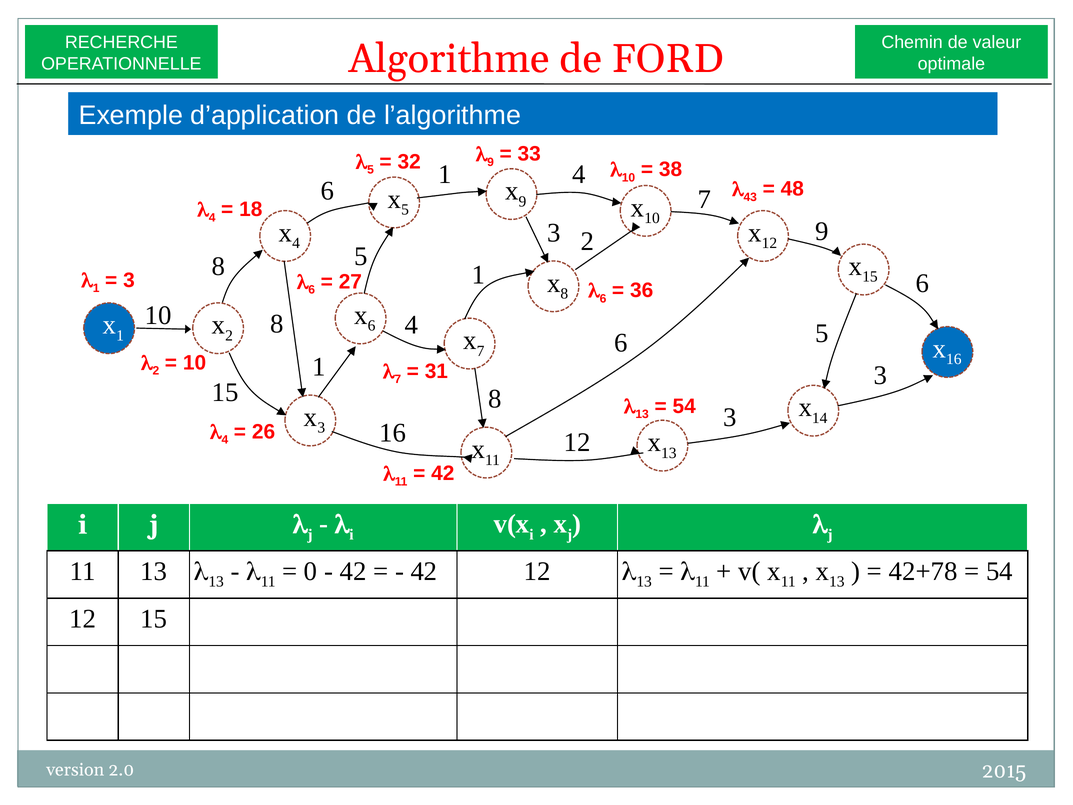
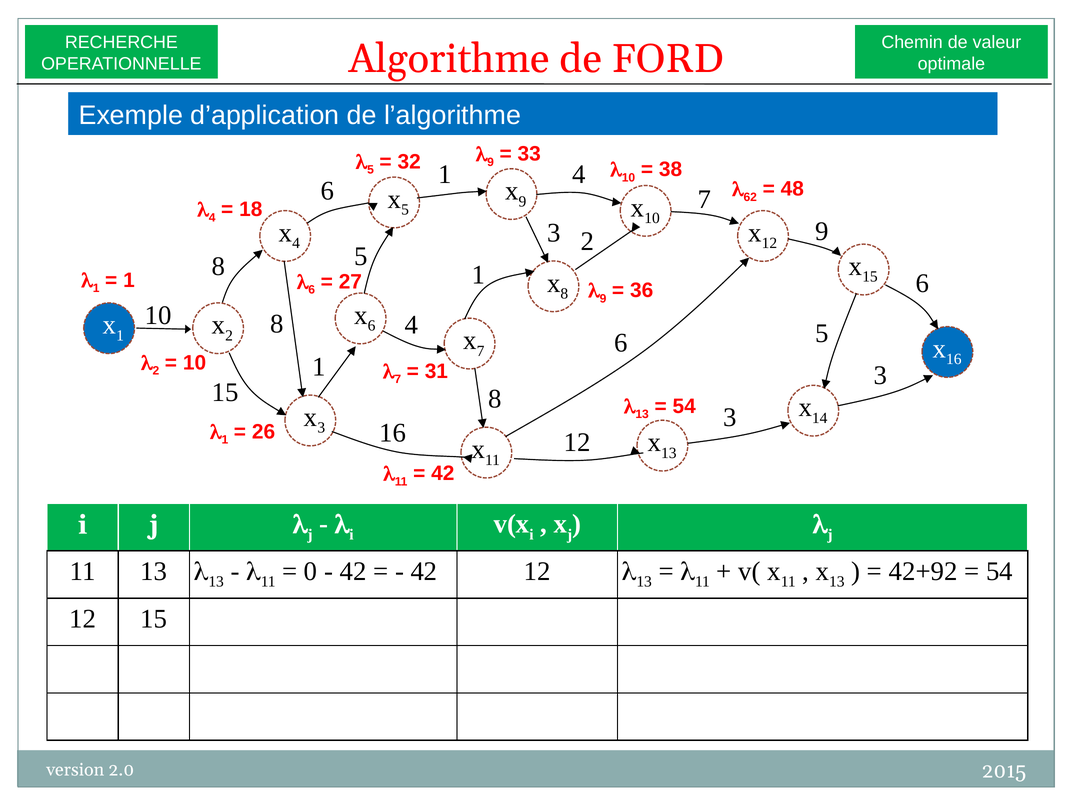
43: 43 -> 62 (750, 197)
3: 3 -> 1 (129, 280)
6: 6 -> 9 (603, 298)
4: 4 -> 1 (225, 440)
42+78: 42+78 -> 42+92 (923, 571)
